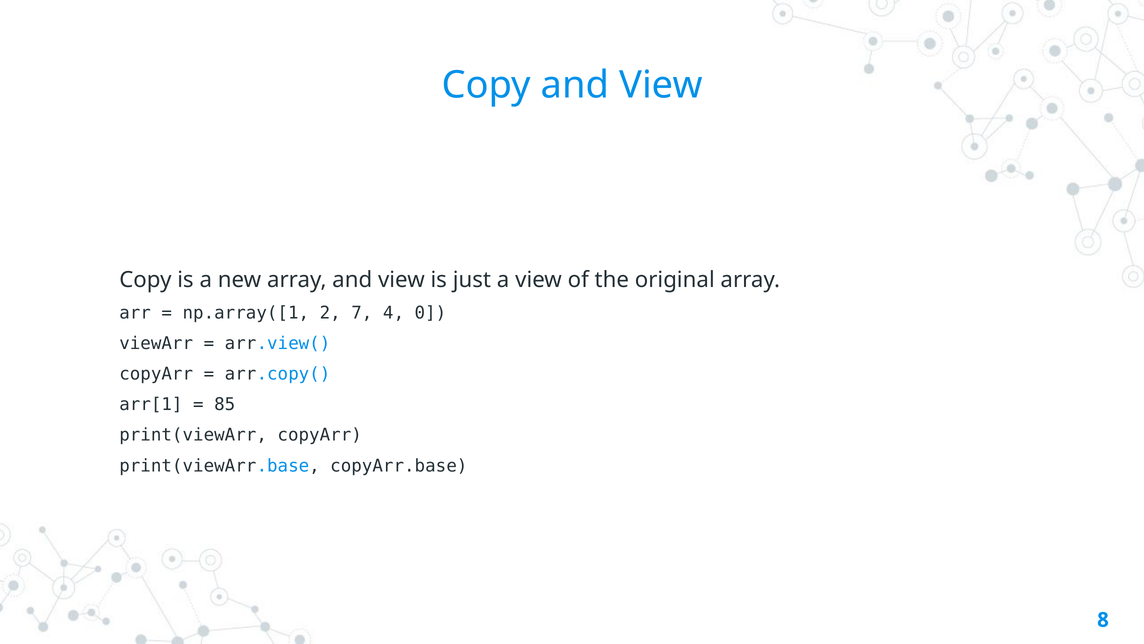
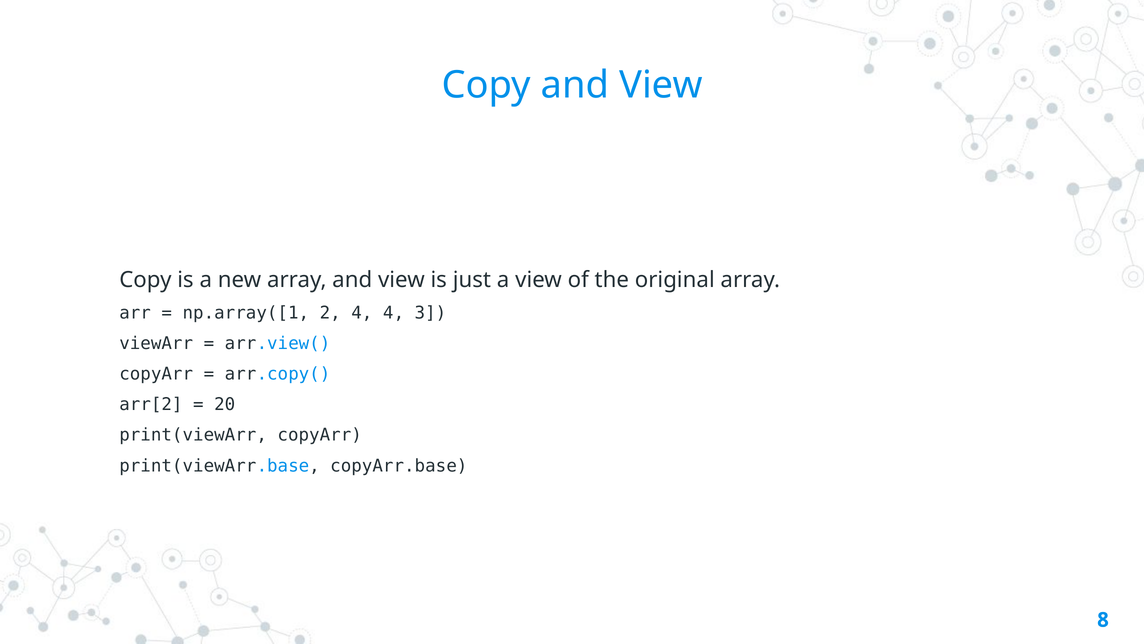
2 7: 7 -> 4 (362, 313)
0: 0 -> 3 (430, 313)
arr[1: arr[1 -> arr[2 (151, 404)
85: 85 -> 20 (225, 404)
